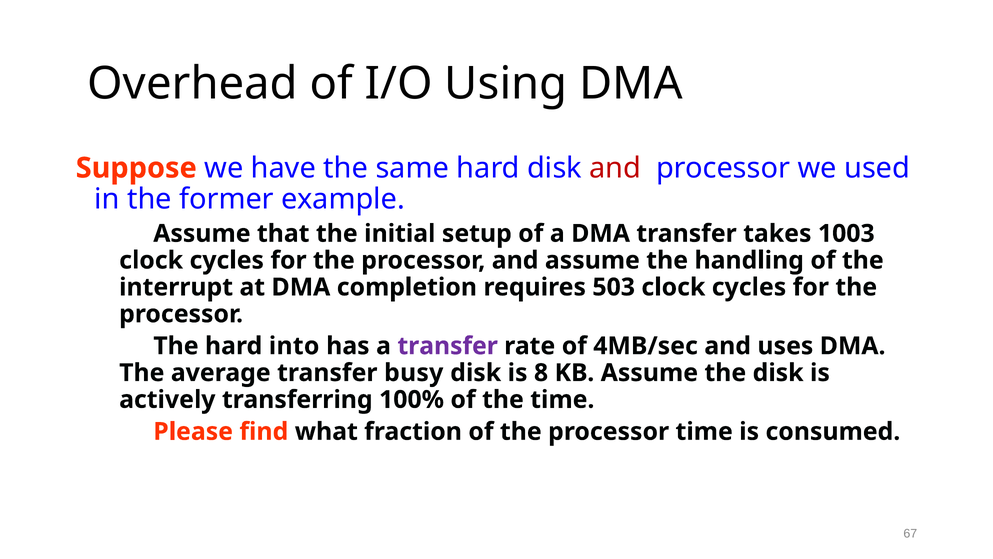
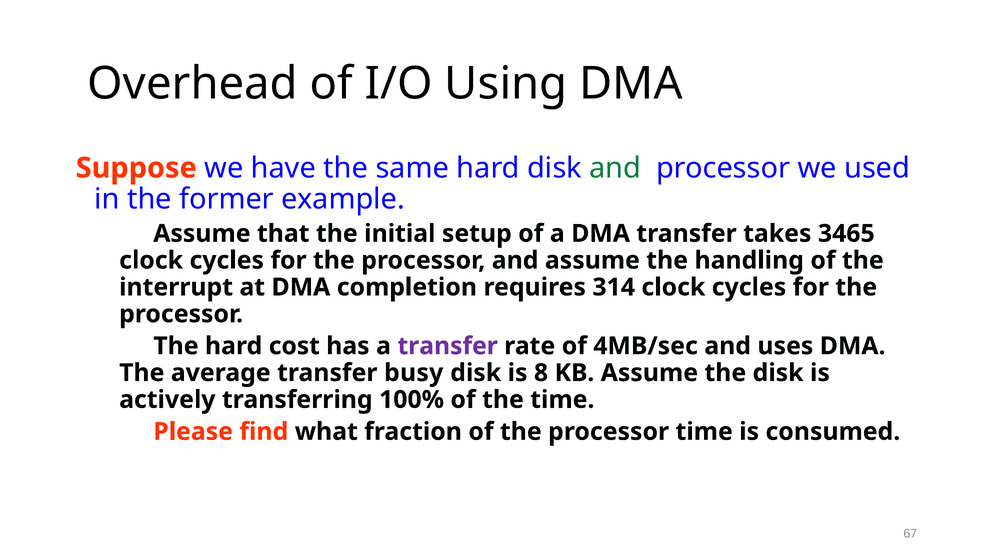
and colour: red -> green (615, 168)
1003: 1003 -> 3465 (846, 233)
503: 503 -> 314 (614, 287)
into: into -> cost (294, 346)
